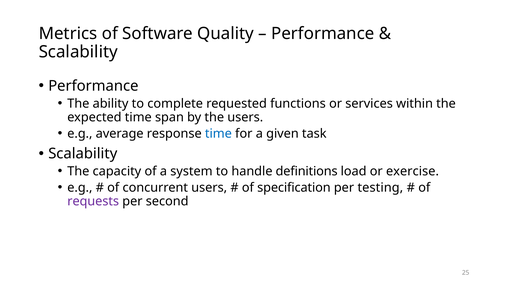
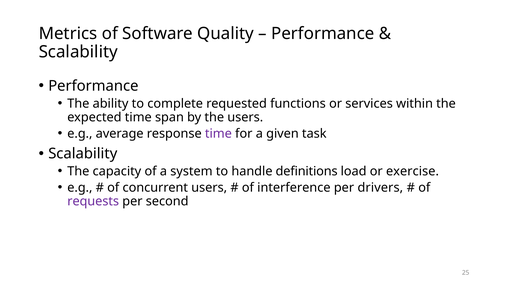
time colour: blue -> purple (218, 133)
specification: specification -> interference (294, 187)
testing: testing -> drivers (380, 187)
